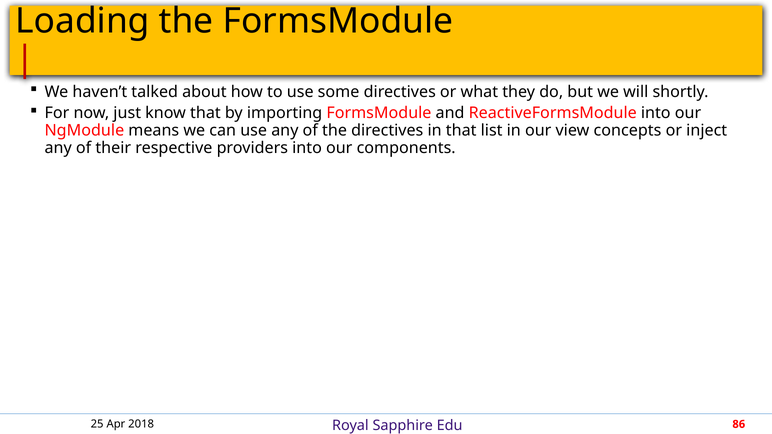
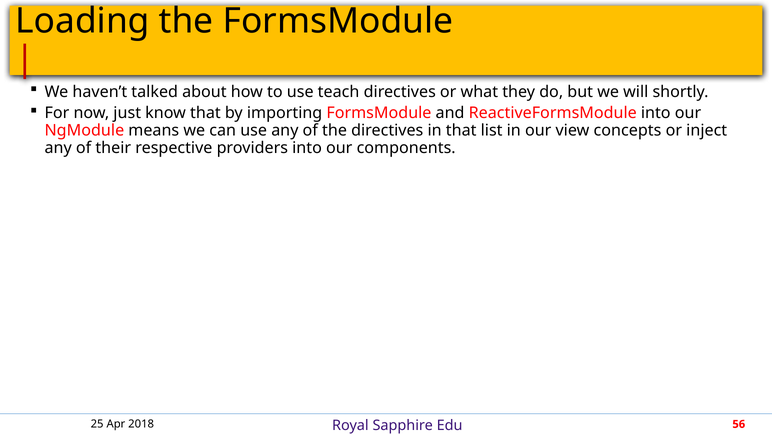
some: some -> teach (339, 92)
86: 86 -> 56 (739, 424)
